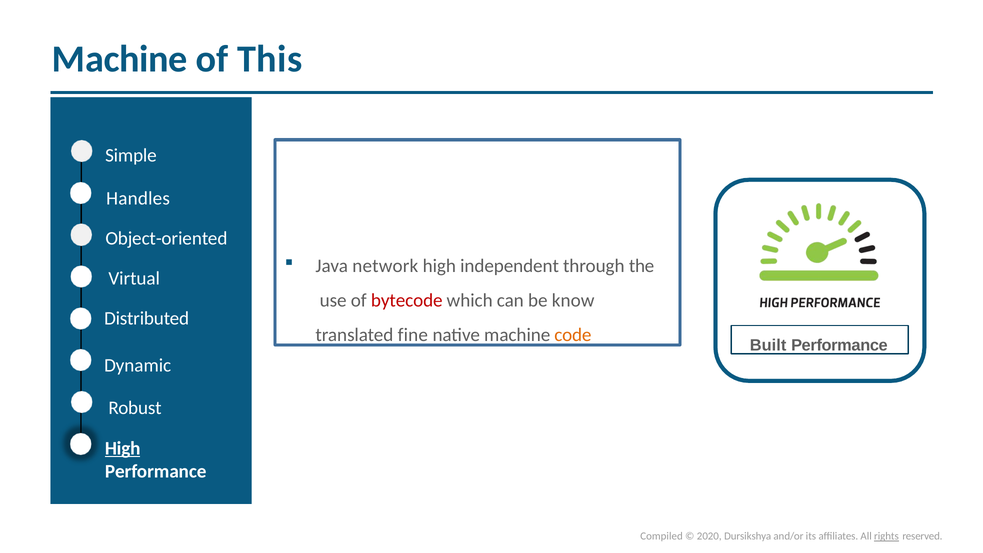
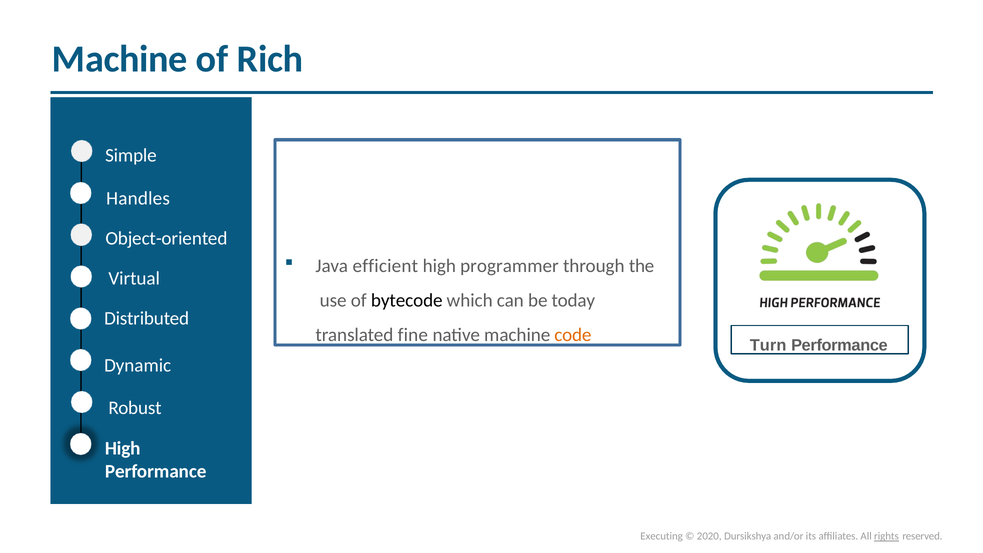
This: This -> Rich (270, 59)
network: network -> efficient (385, 266)
independent: independent -> programmer (509, 266)
bytecode colour: red -> black (407, 300)
know: know -> today (573, 300)
Built: Built -> Turn (768, 345)
High underline: present -> none (123, 448)
Compiled: Compiled -> Executing (662, 536)
